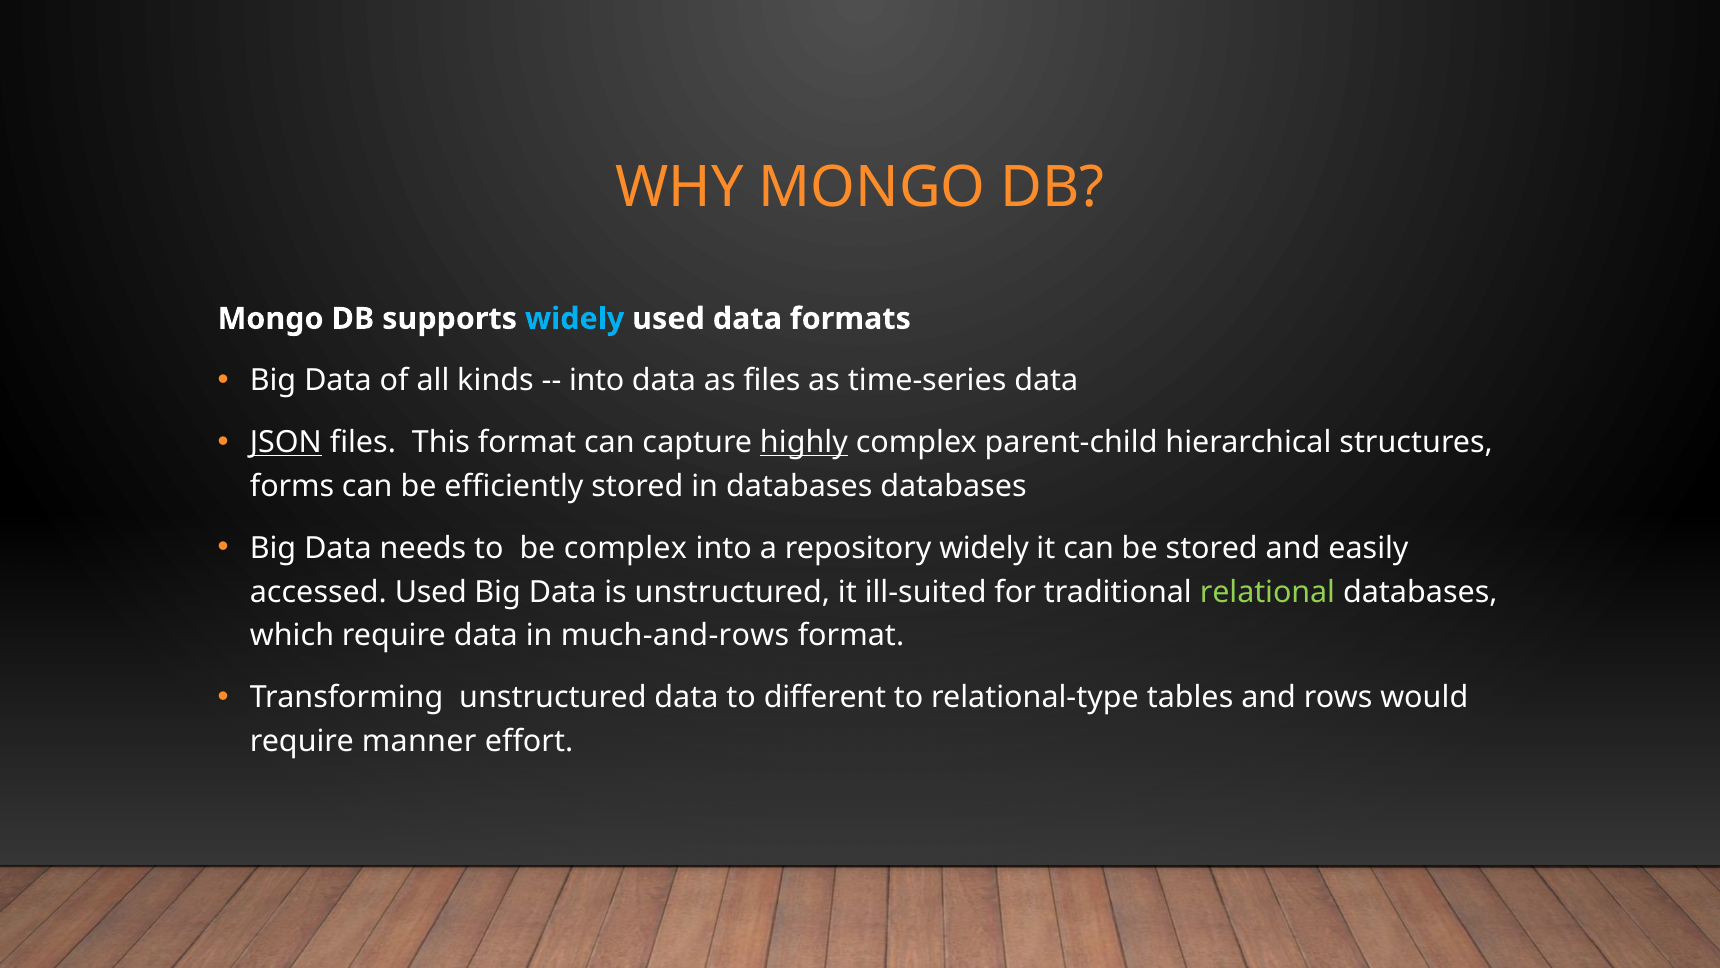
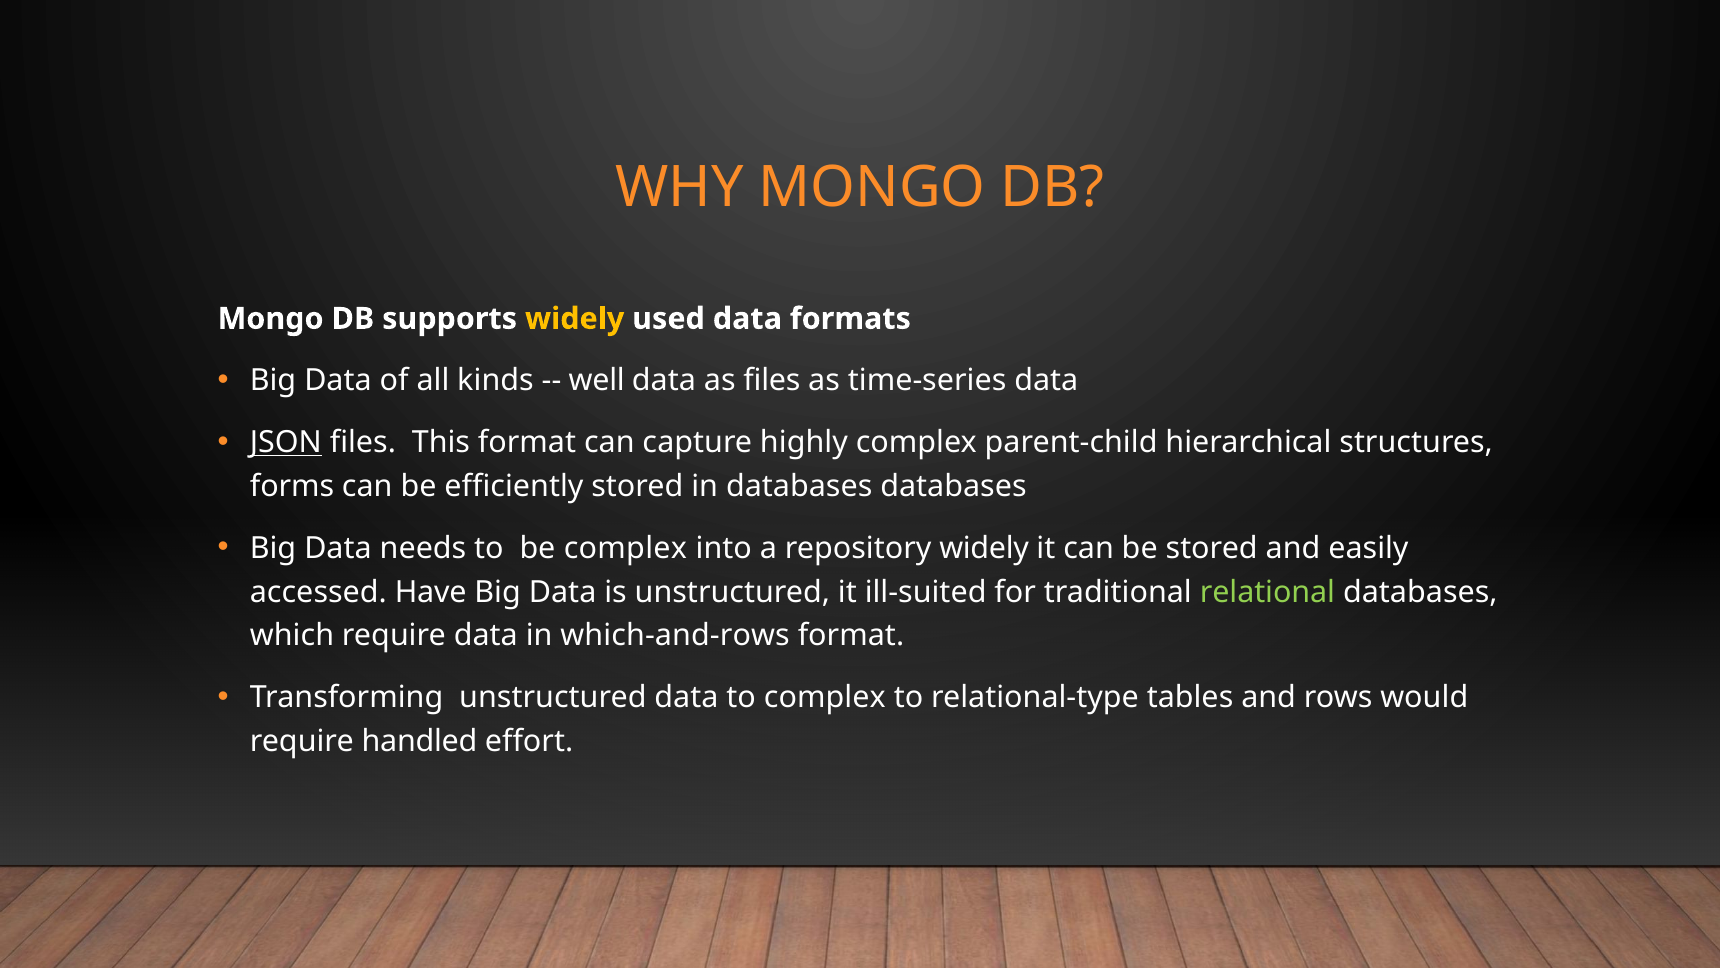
widely colour: light blue -> yellow (575, 319)
into: into -> well (597, 380)
highly underline: present -> none (804, 442)
accessed Used: Used -> Have (431, 592)
much-and-rows: much-and-rows -> which-and-rows (675, 636)
to different: different -> complex (825, 697)
manner: manner -> handled (419, 741)
